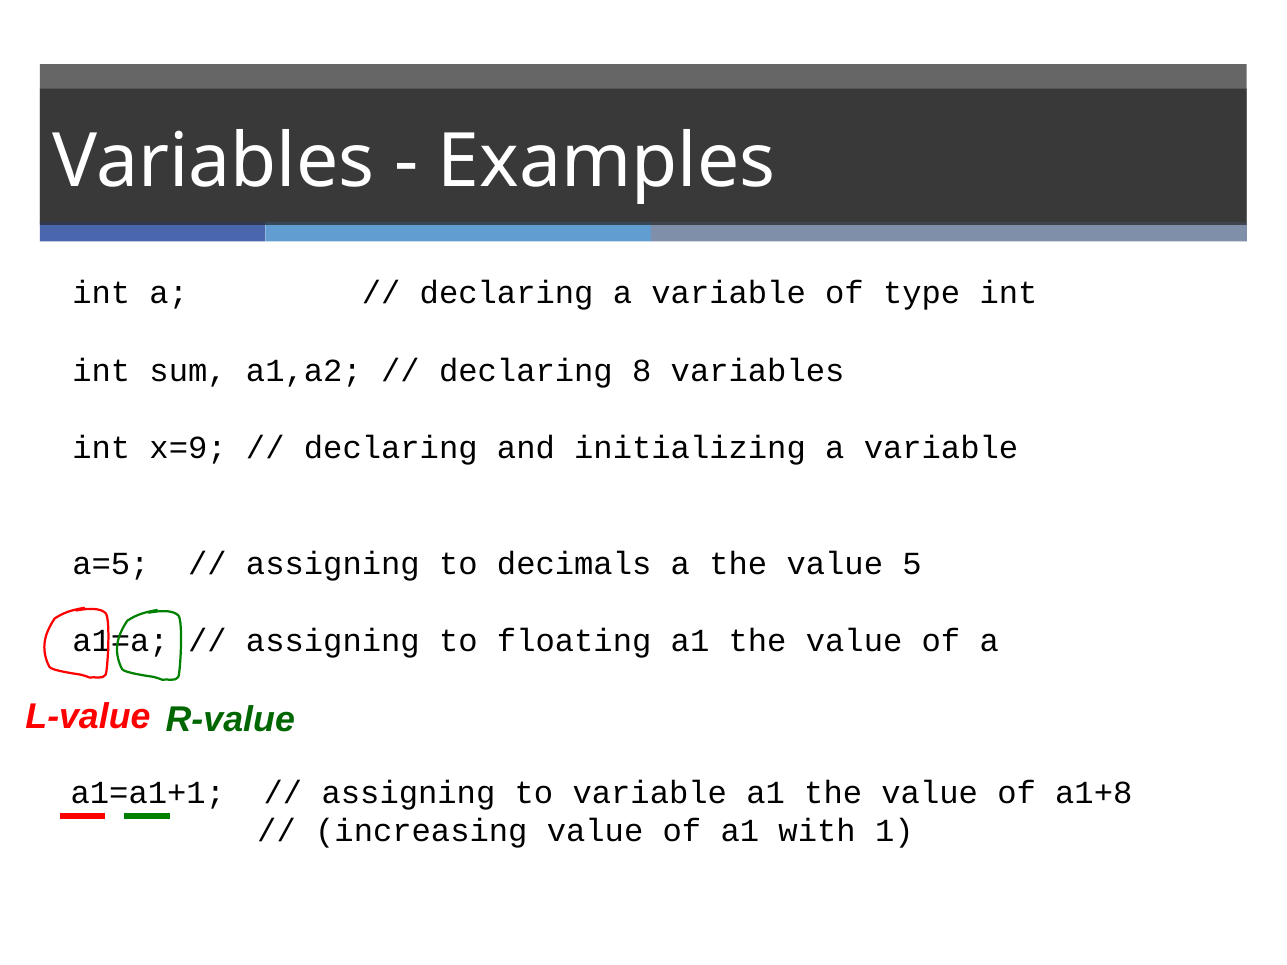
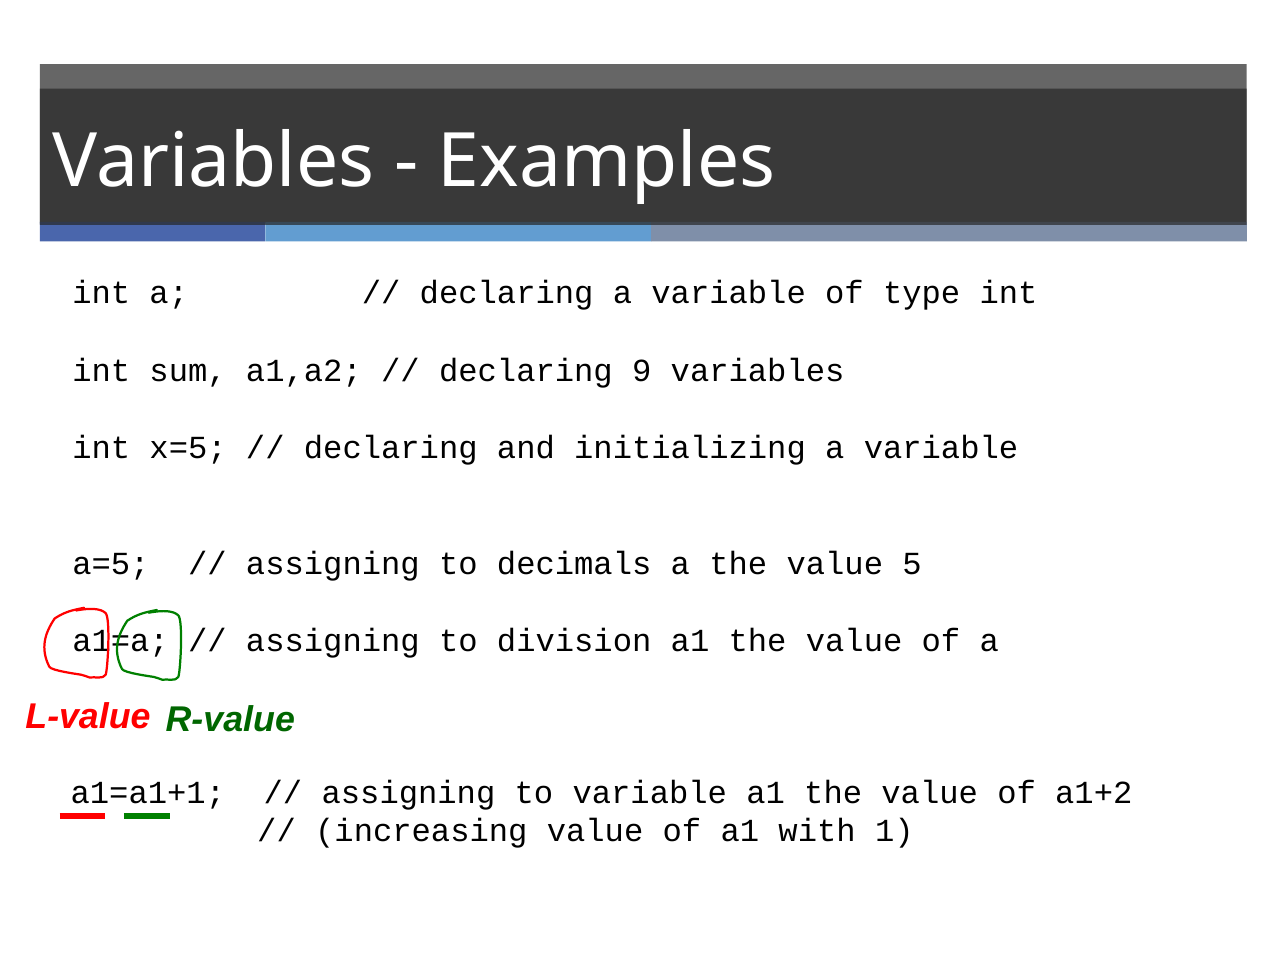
8: 8 -> 9 (642, 371)
x=9: x=9 -> x=5 (188, 448)
floating: floating -> division (574, 641)
a1+8: a1+8 -> a1+2 (1094, 793)
